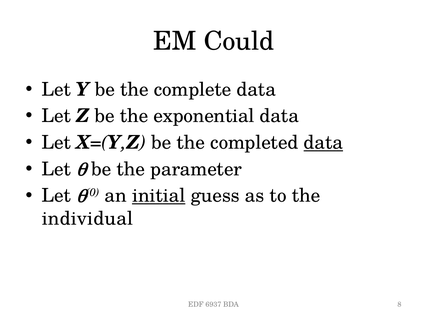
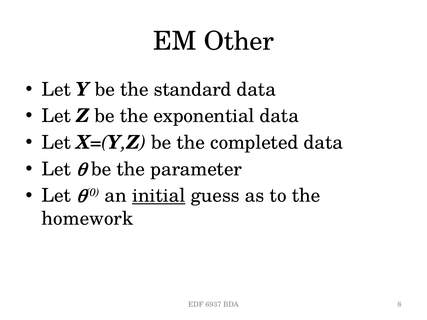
Could: Could -> Other (239, 41)
complete: complete -> standard (193, 90)
data underline: present -> none (323, 143)
individual: individual -> homework (87, 219)
